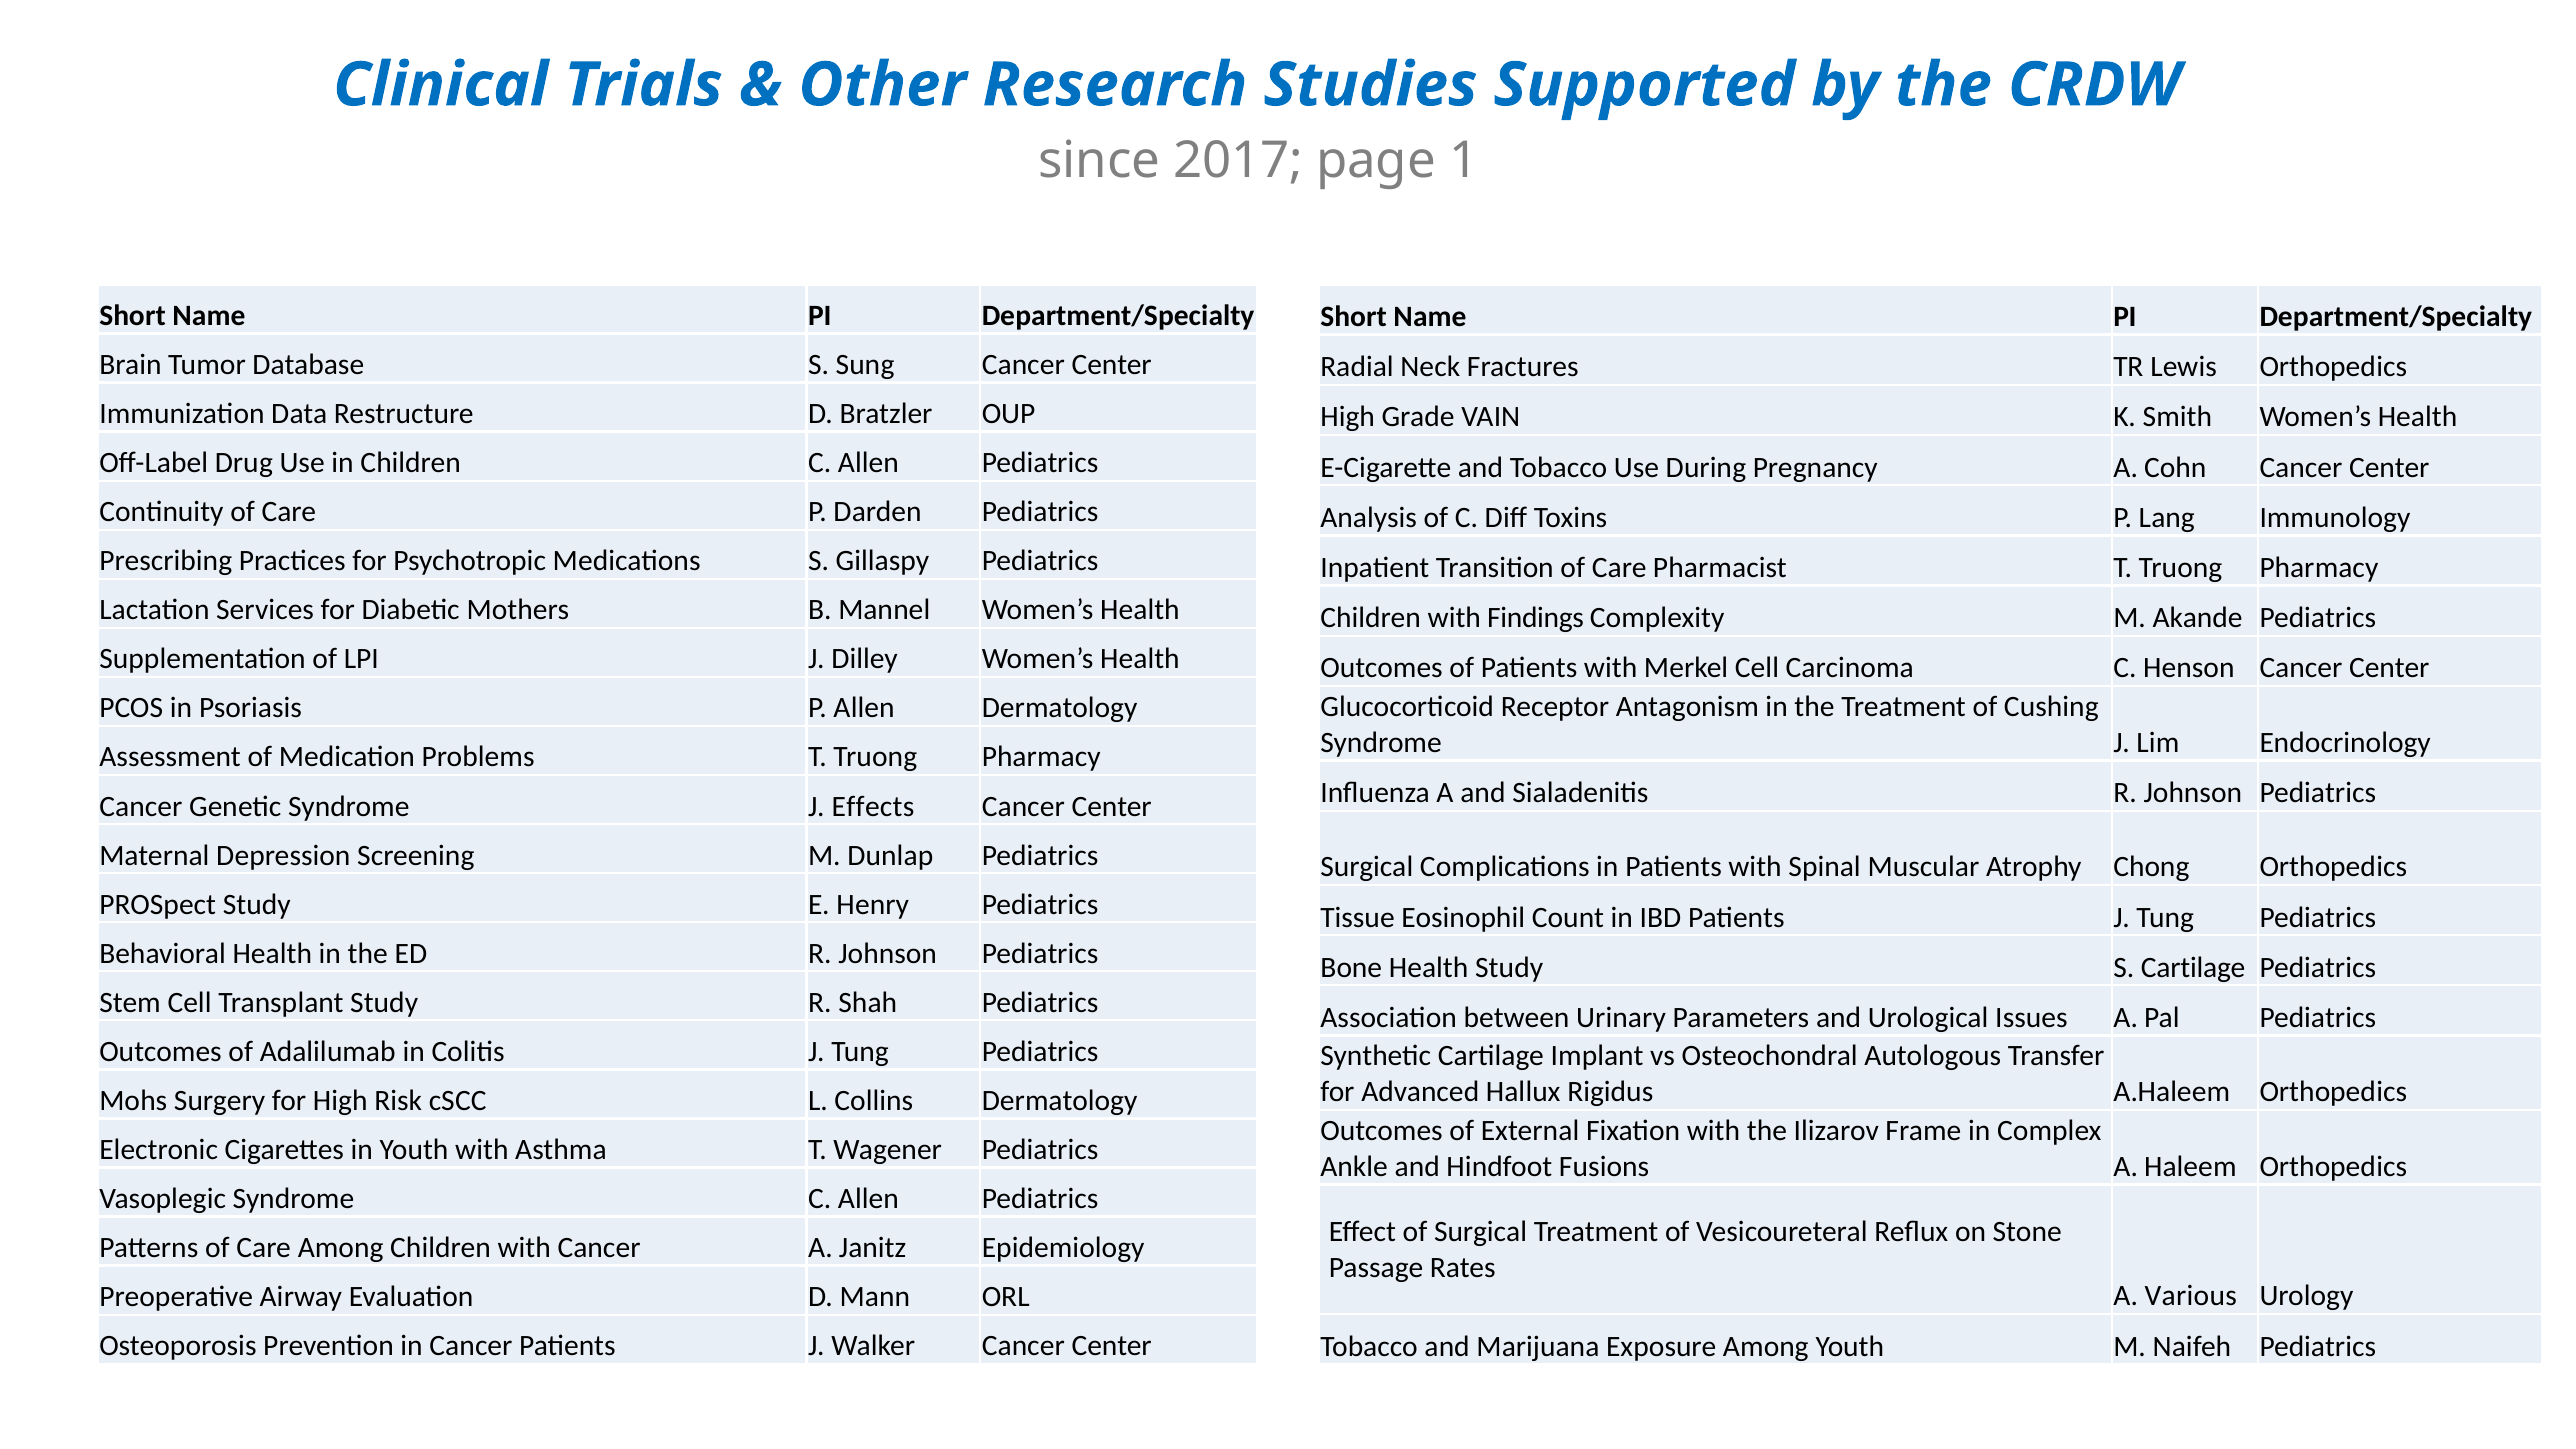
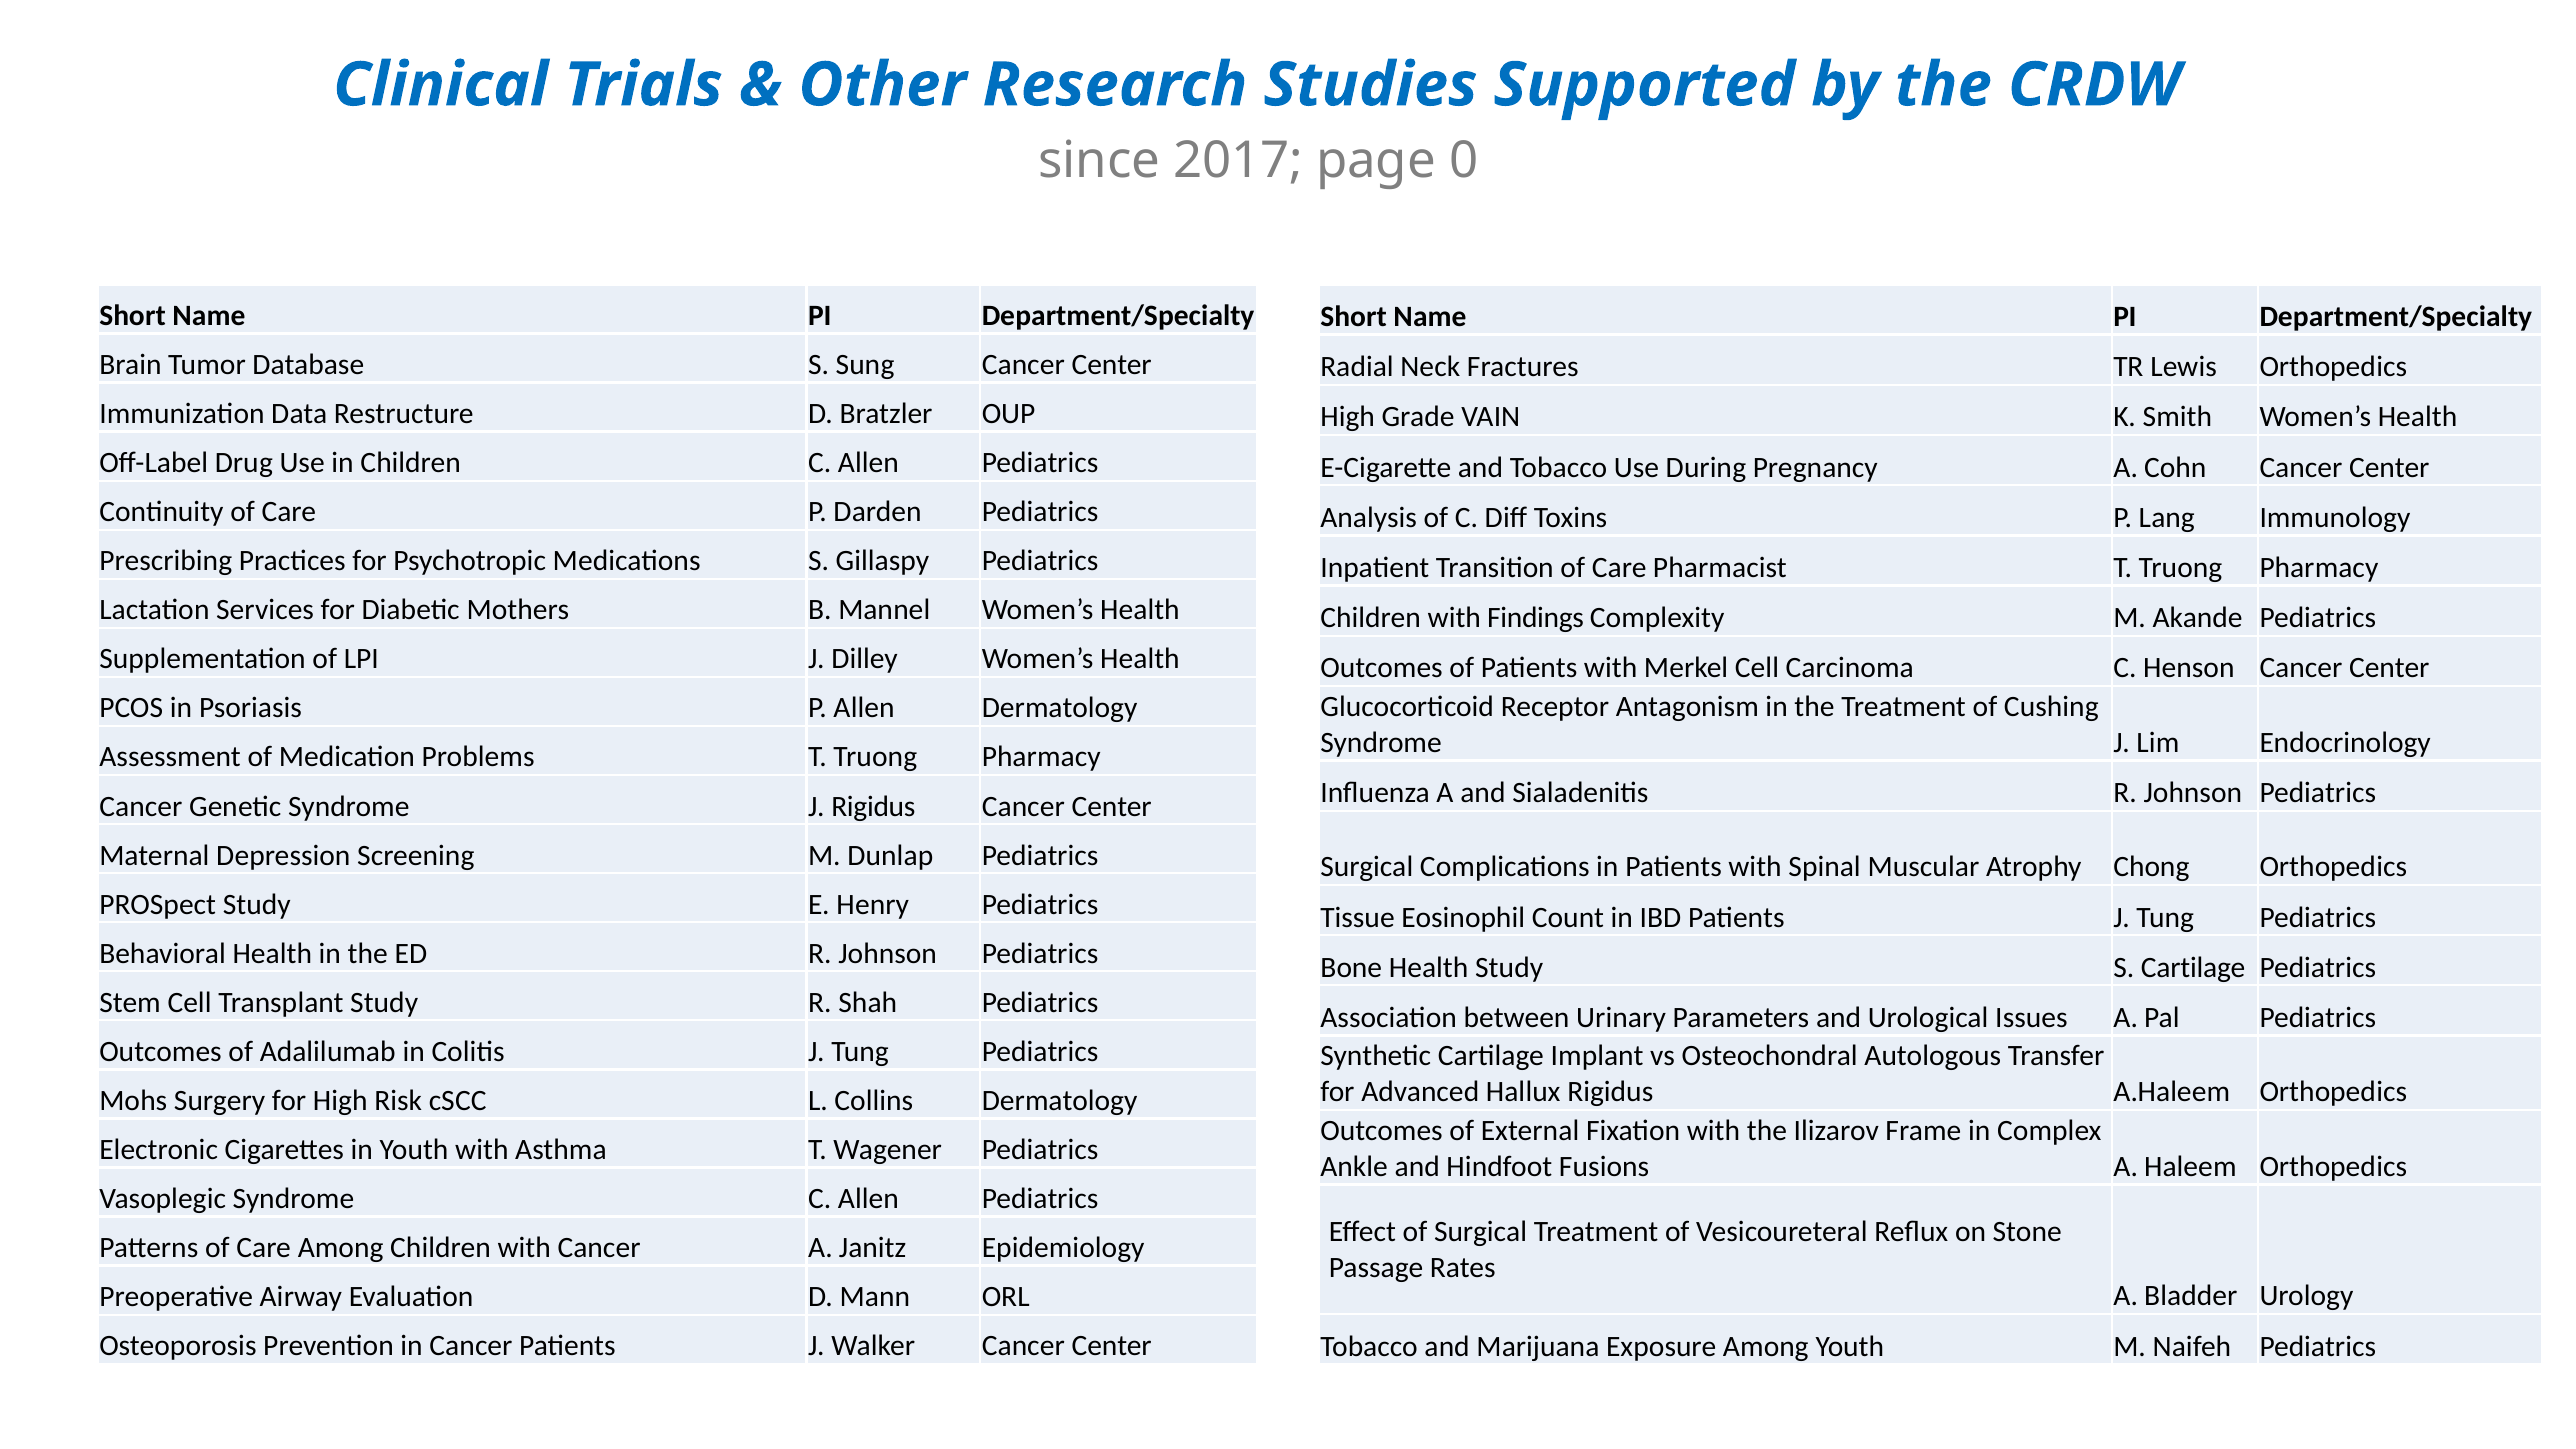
1: 1 -> 0 (1464, 161)
J Effects: Effects -> Rigidus (873, 806)
Various: Various -> Bladder (2191, 1296)
